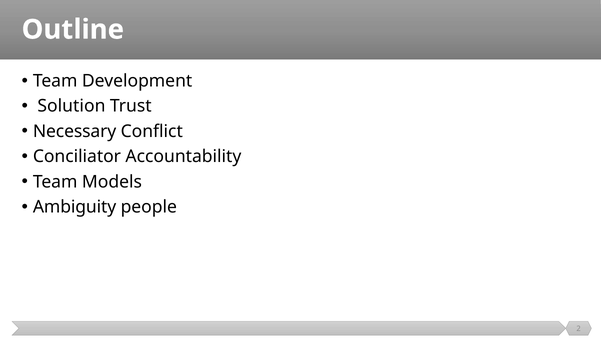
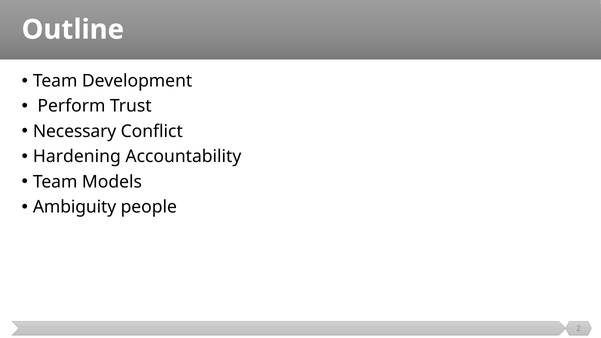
Solution: Solution -> Perform (71, 106)
Conciliator: Conciliator -> Hardening (77, 157)
